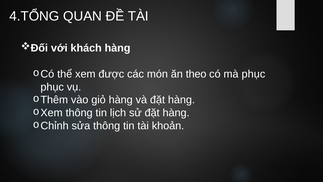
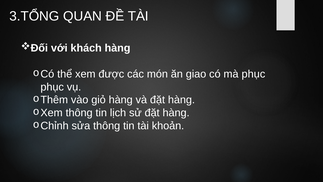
4.TỔNG: 4.TỔNG -> 3.TỔNG (34, 16)
theo: theo -> giao (196, 74)
